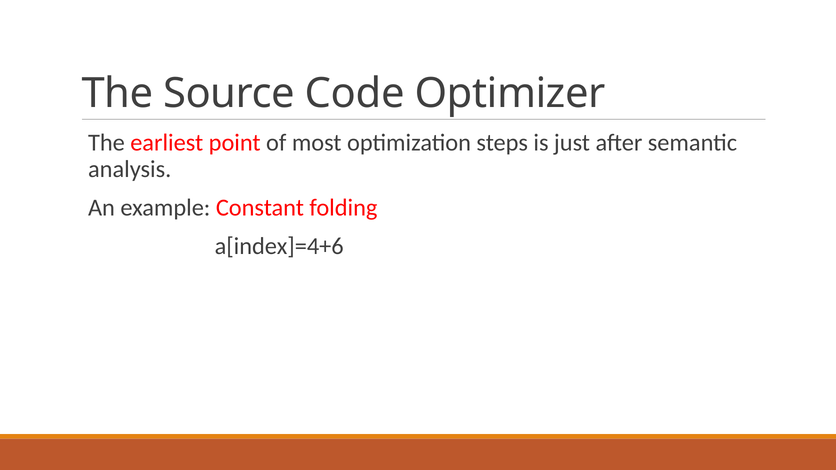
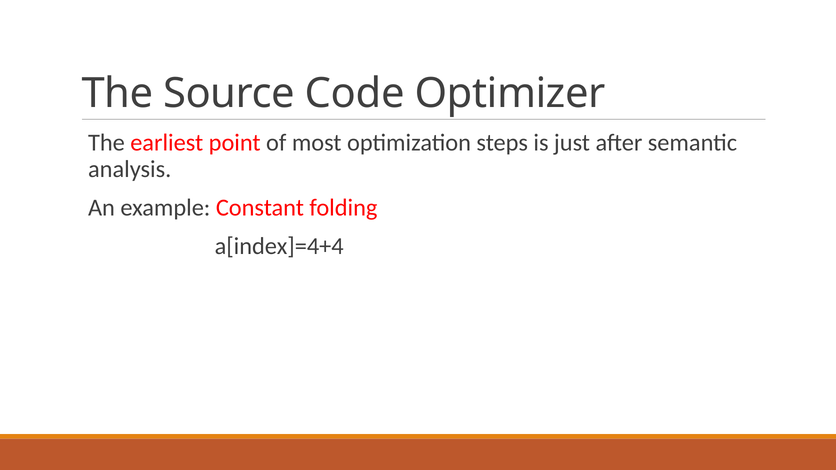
a[index]=4+6: a[index]=4+6 -> a[index]=4+4 (279, 246)
